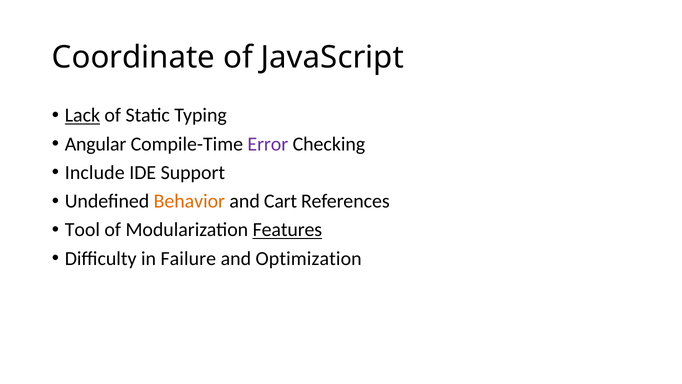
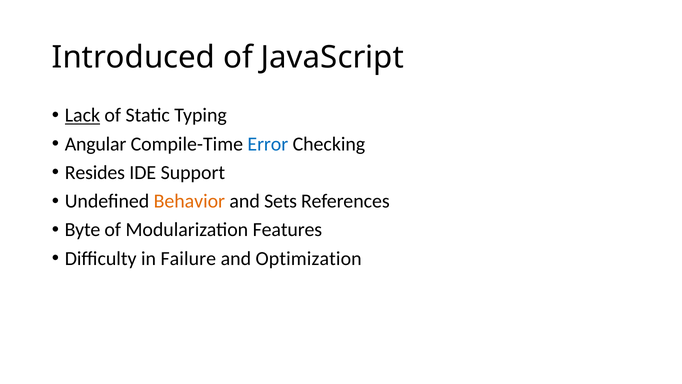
Coordinate: Coordinate -> Introduced (134, 57)
Error colour: purple -> blue (268, 144)
Include: Include -> Resides (95, 172)
Cart: Cart -> Sets (281, 201)
Tool: Tool -> Byte (83, 230)
Features underline: present -> none (287, 230)
